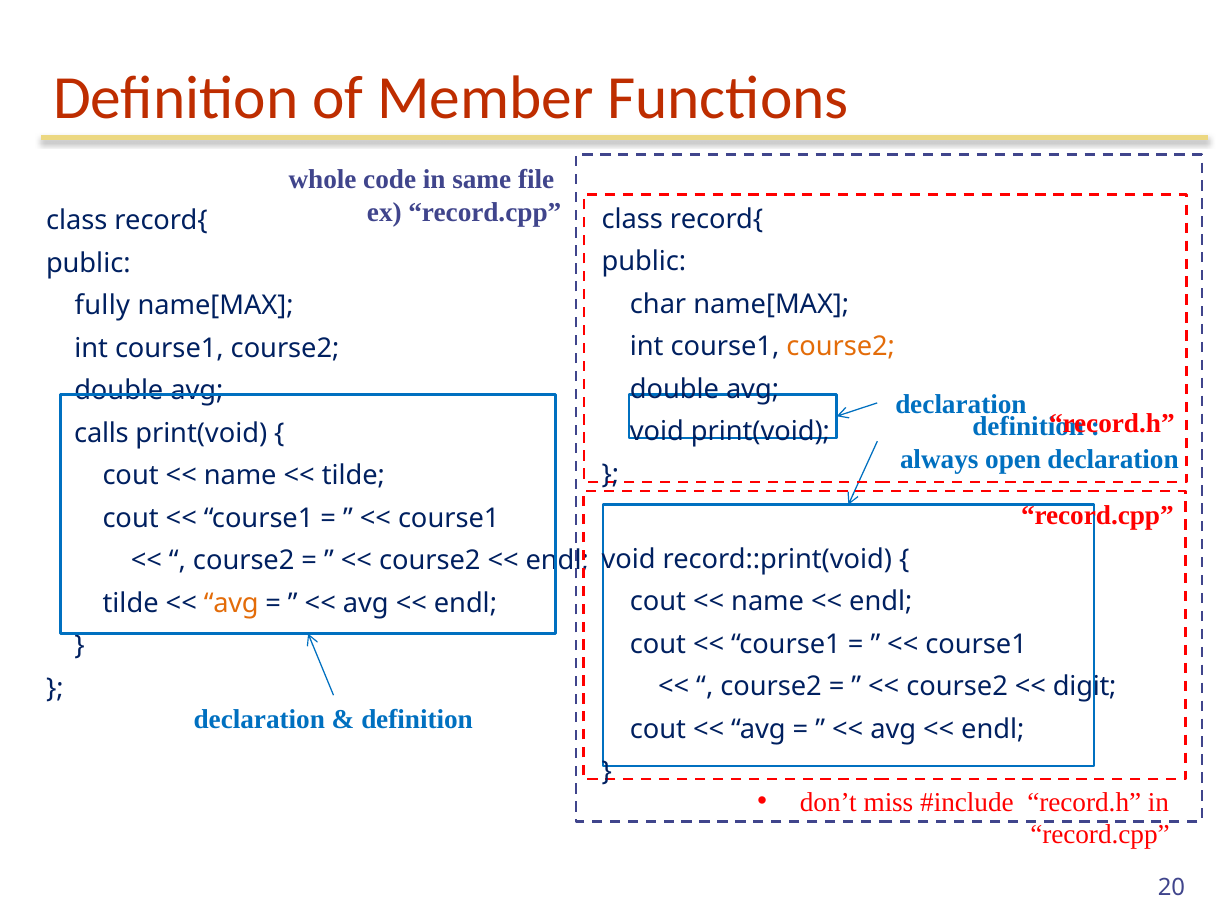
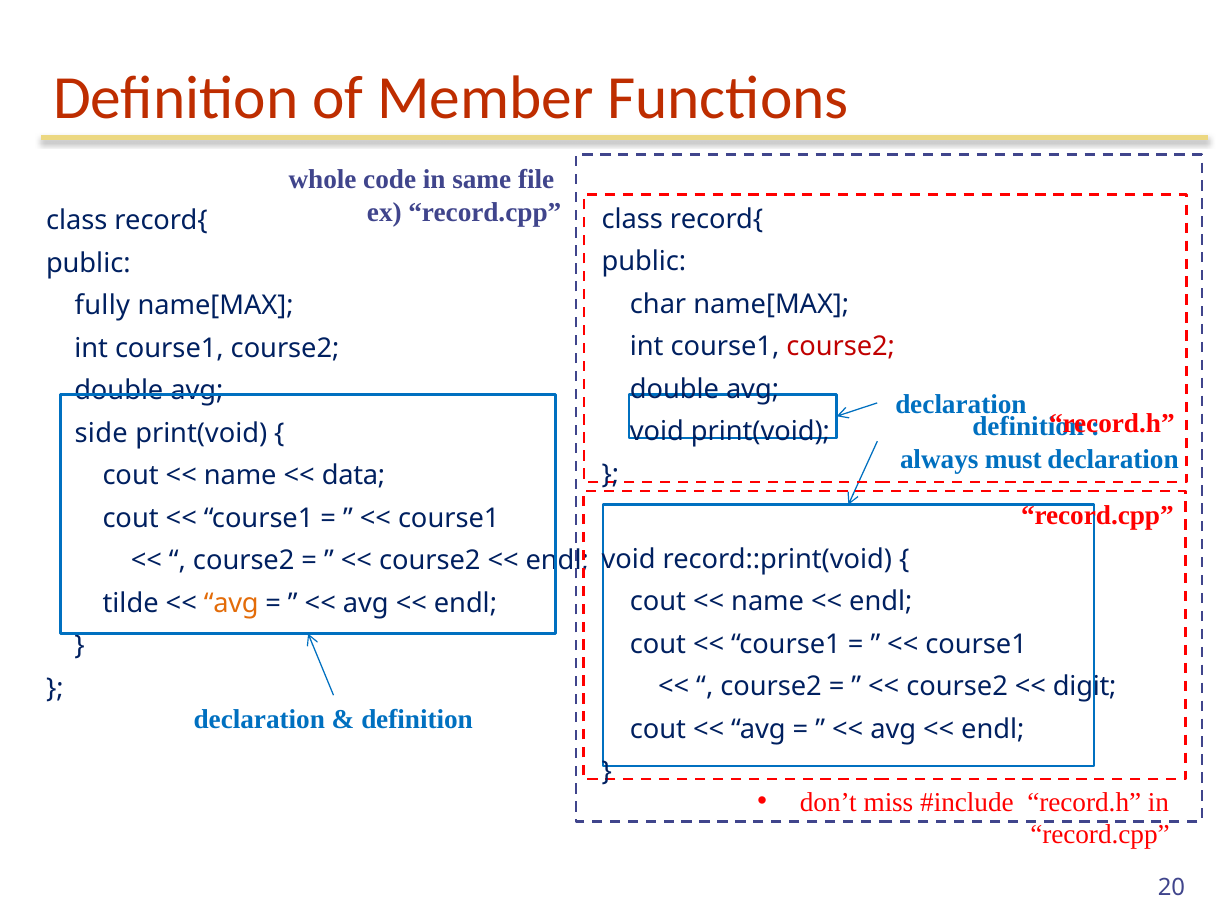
course2 colour: orange -> red (841, 347)
calls: calls -> side (101, 433)
open: open -> must (1013, 460)
tilde: tilde -> data (354, 476)
